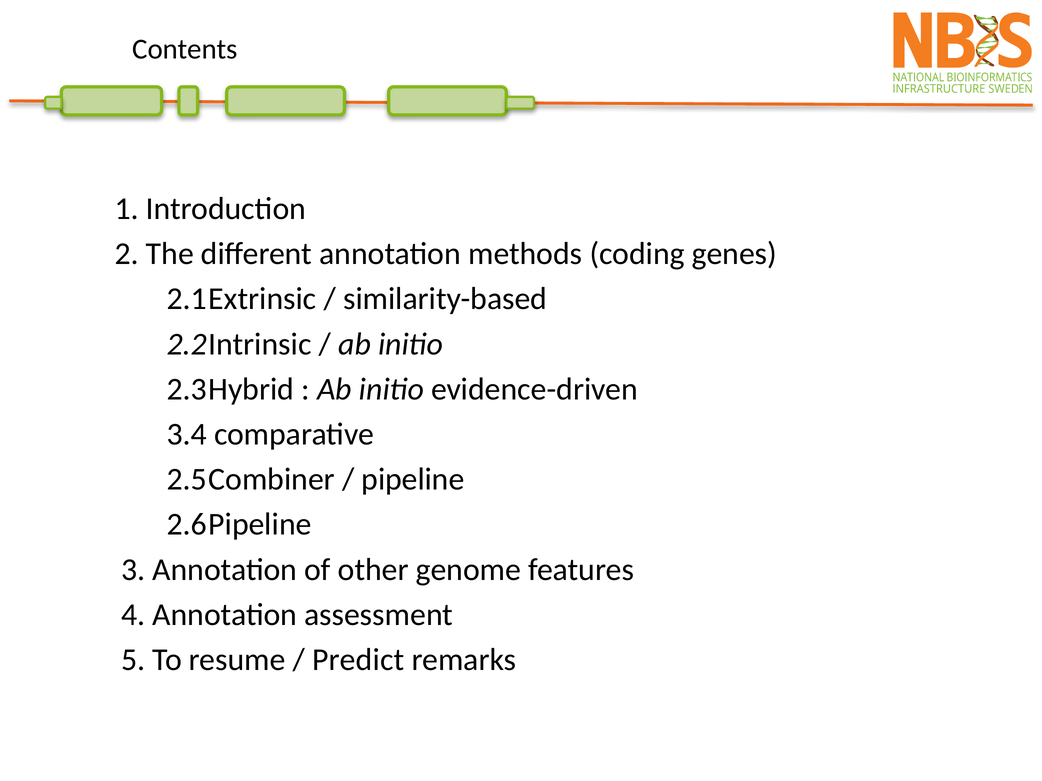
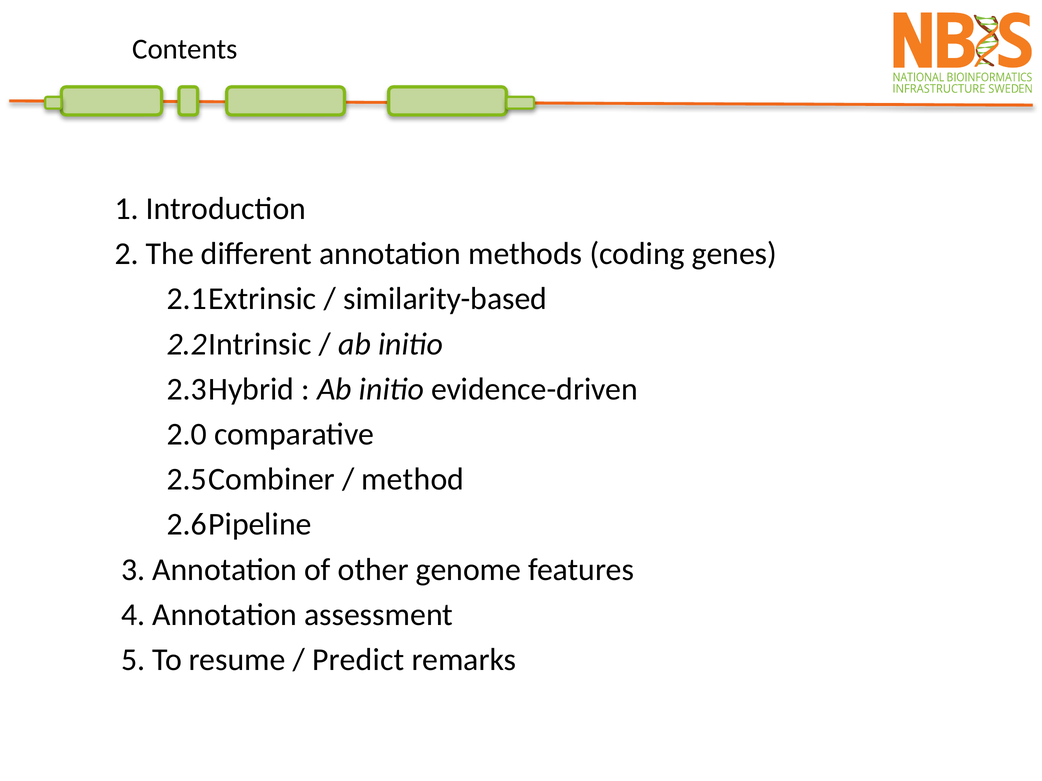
3.4: 3.4 -> 2.0 (187, 435)
pipeline: pipeline -> method (413, 480)
